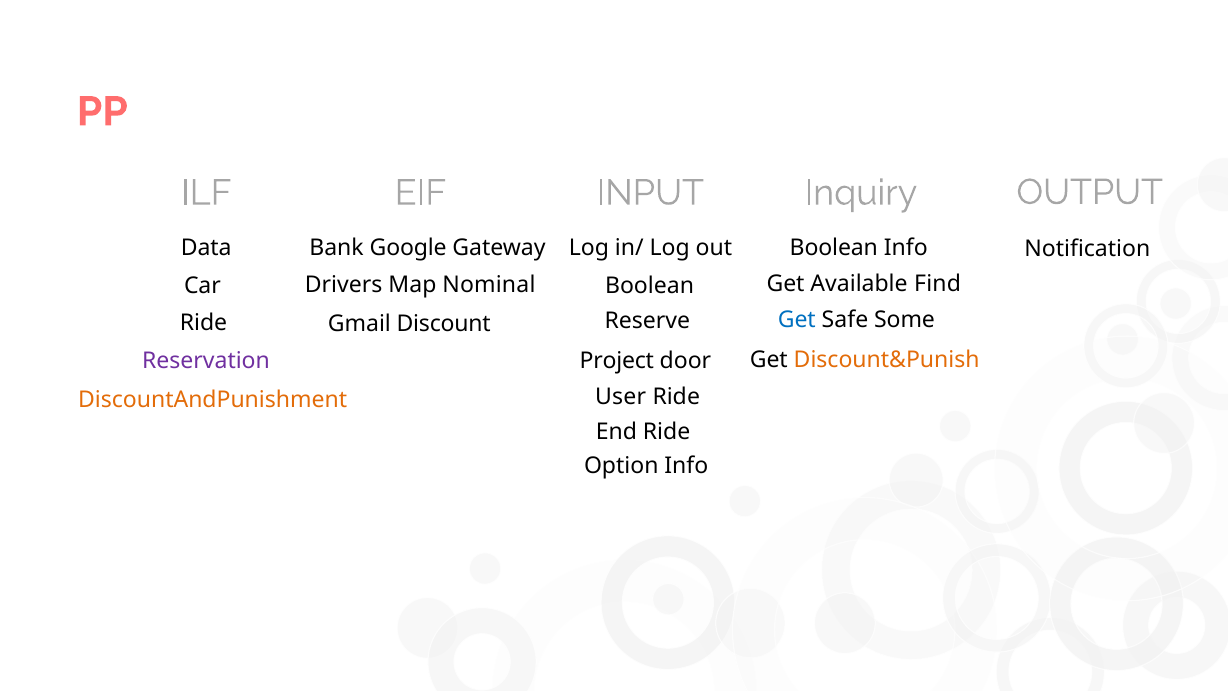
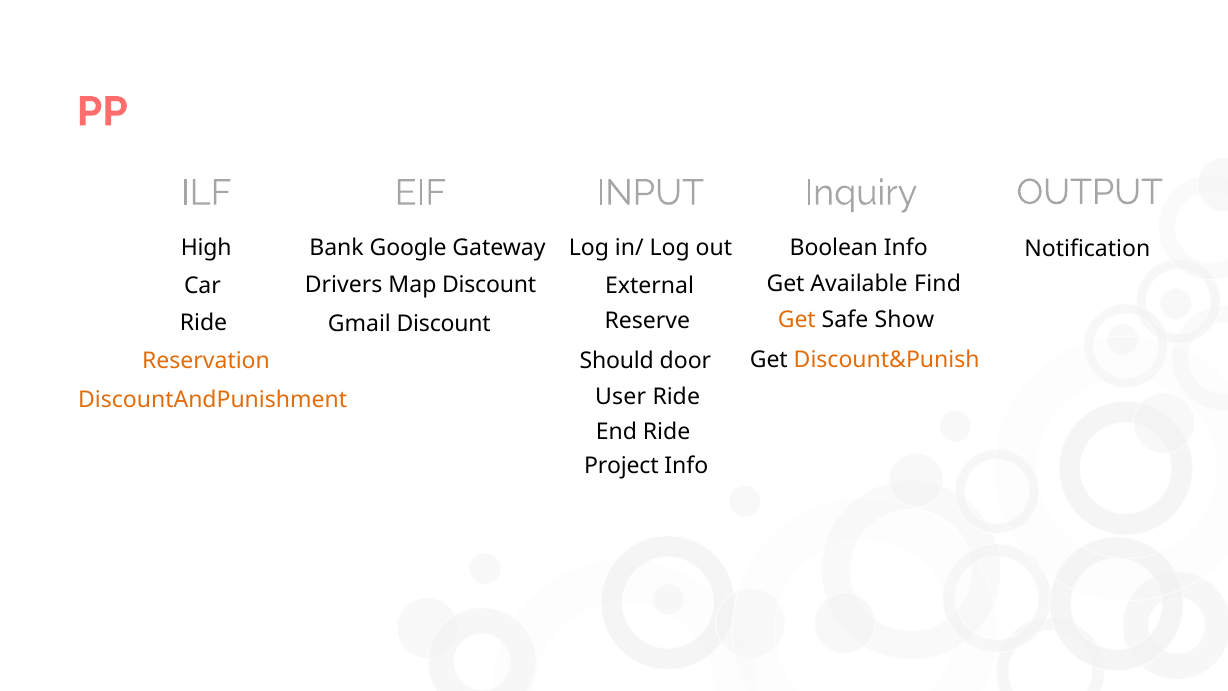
Data: Data -> High (206, 248)
Map Nominal: Nominal -> Discount (489, 285)
Boolean: Boolean -> External (650, 286)
Get colour: blue -> orange (797, 319)
Some: Some -> Show (904, 319)
Project: Project -> Should (617, 360)
Reservation colour: purple -> orange (206, 360)
Option: Option -> Project (621, 465)
